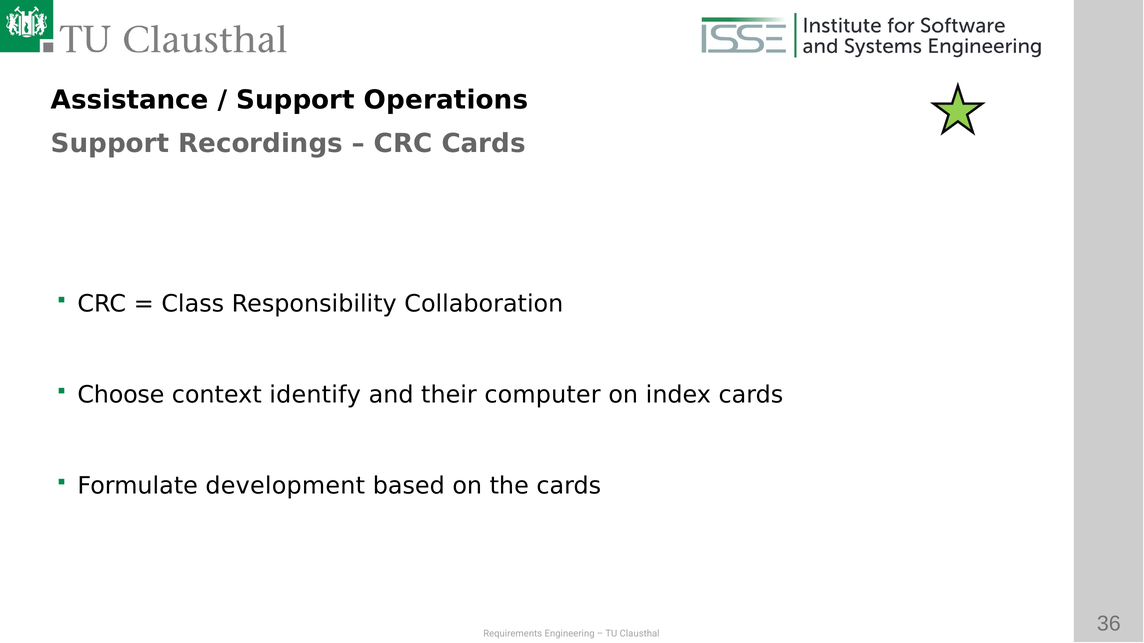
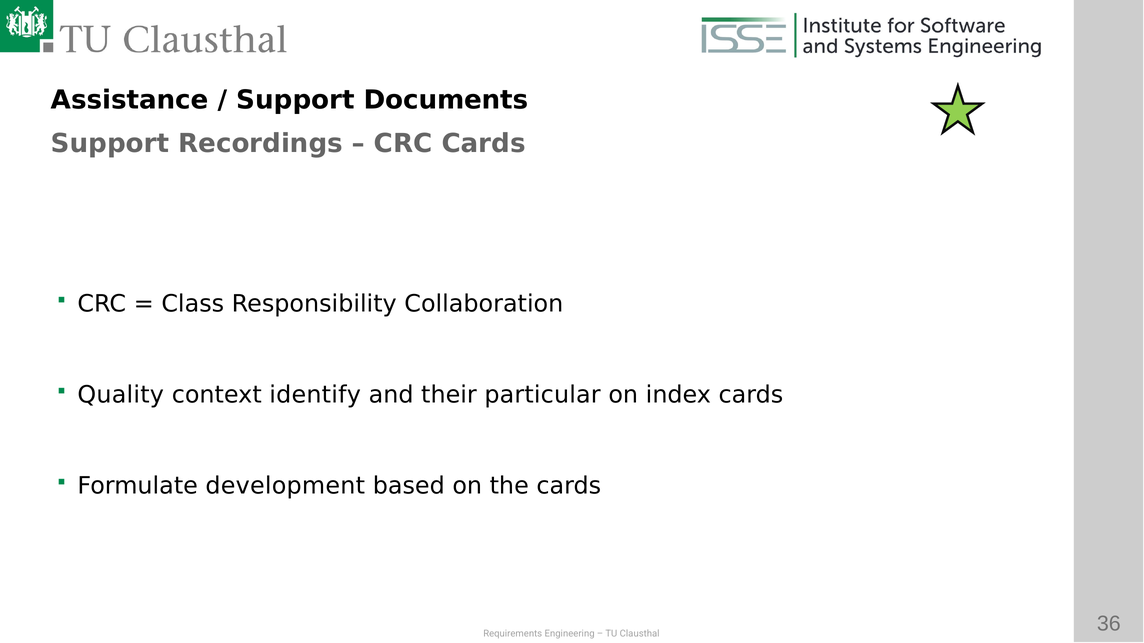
Operations: Operations -> Documents (446, 100)
Choose: Choose -> Quality (121, 395)
computer: computer -> particular (543, 395)
